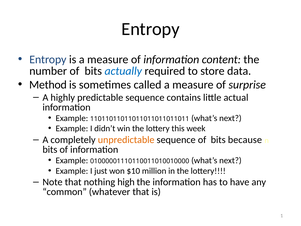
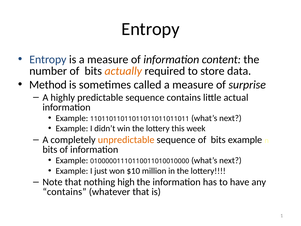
actually colour: blue -> orange (123, 71)
bits because: because -> example (245, 140)
common: common -> contains (65, 192)
